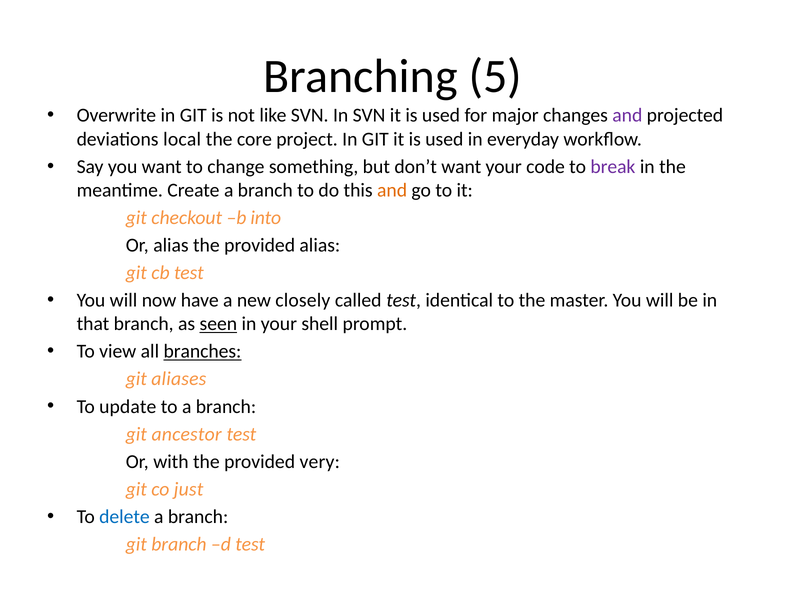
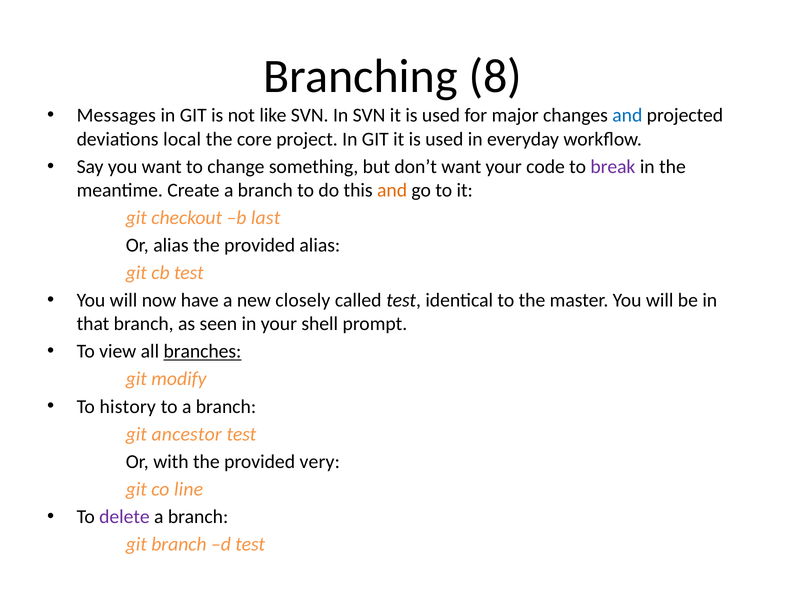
5: 5 -> 8 (495, 76)
Overwrite: Overwrite -> Messages (116, 115)
and colour: purple -> blue (627, 115)
into: into -> last (266, 218)
seen underline: present -> none (218, 324)
aliases: aliases -> modify (179, 379)
update: update -> history (128, 406)
just: just -> line (189, 489)
delete colour: blue -> purple (124, 516)
